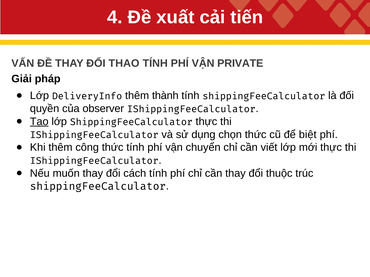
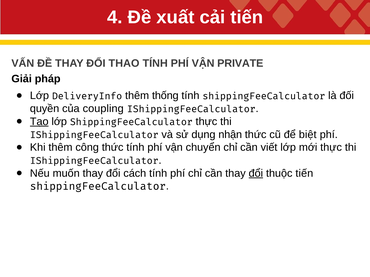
thành: thành -> thống (165, 96)
observer: observer -> coupling (103, 109)
chọn: chọn -> nhận (230, 135)
đổi underline: none -> present (256, 174)
thuộc trúc: trúc -> tiến (304, 174)
